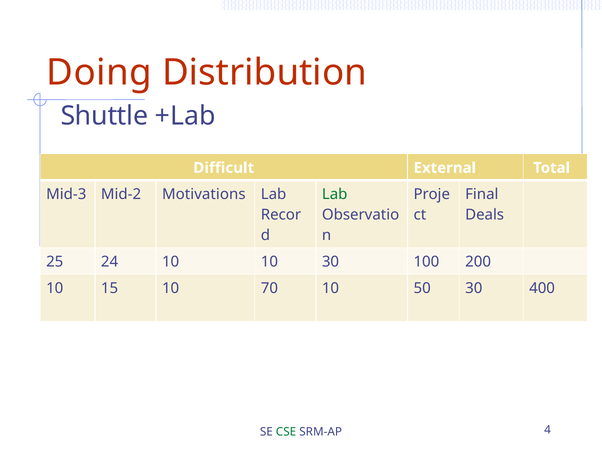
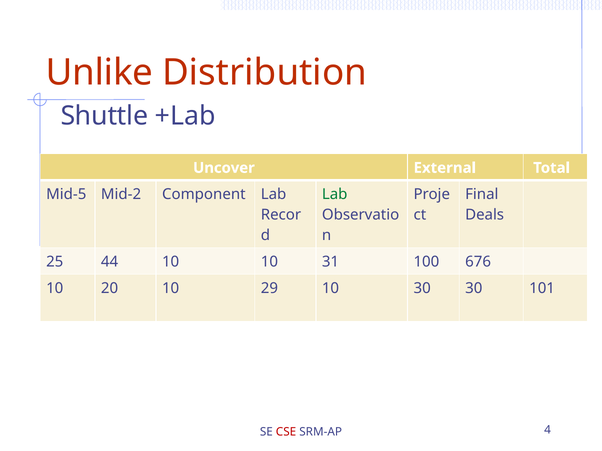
Doing: Doing -> Unlike (100, 73)
Difficult: Difficult -> Uncover (224, 168)
Mid-3: Mid-3 -> Mid-5 (66, 195)
Motivations: Motivations -> Component (204, 195)
24: 24 -> 44 (110, 262)
10 30: 30 -> 31 (331, 262)
200: 200 -> 676 (478, 262)
15: 15 -> 20 (110, 289)
70: 70 -> 29 (269, 289)
10 50: 50 -> 30 (422, 289)
400: 400 -> 101 (542, 289)
CSE colour: green -> red (286, 432)
